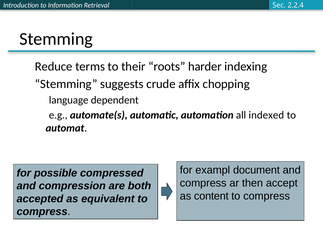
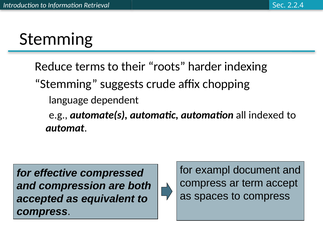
possible: possible -> effective (56, 173)
then: then -> term (253, 183)
content: content -> spaces (211, 196)
